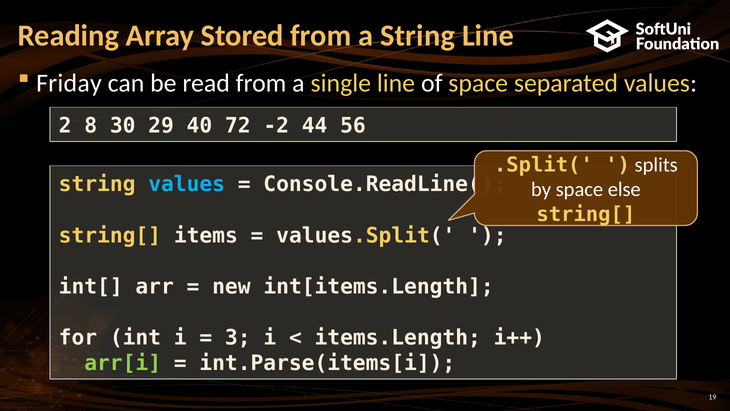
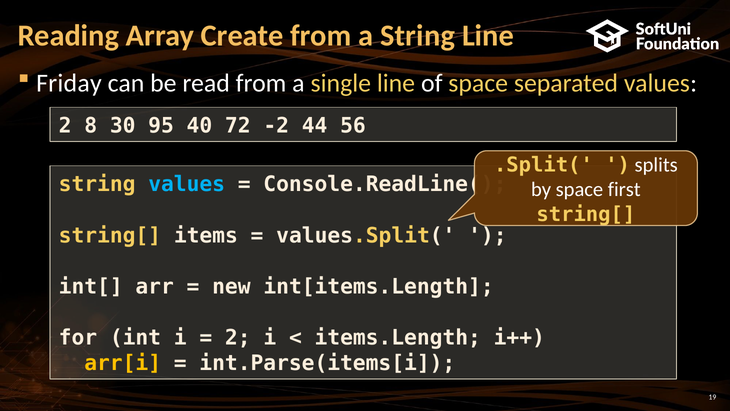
Stored: Stored -> Create (242, 35)
29: 29 -> 95 (161, 126)
else: else -> first (624, 189)
3: 3 -> 2 (238, 338)
arr[i colour: light green -> yellow (123, 363)
